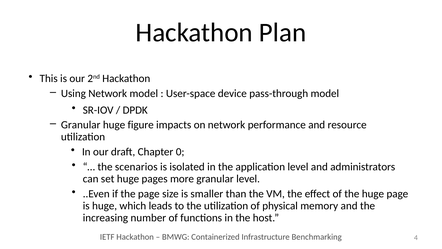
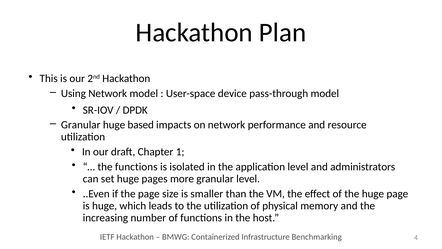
figure: figure -> based (141, 125)
0: 0 -> 1 (180, 152)
the scenarios: scenarios -> functions (136, 167)
